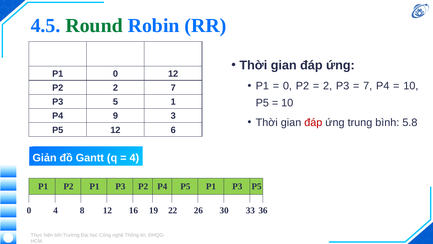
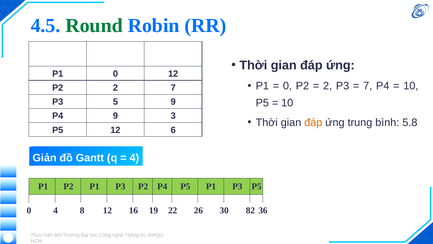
1: 1 -> 9 (173, 102)
đáp colour: red -> orange (313, 122)
33: 33 -> 82 (250, 210)
